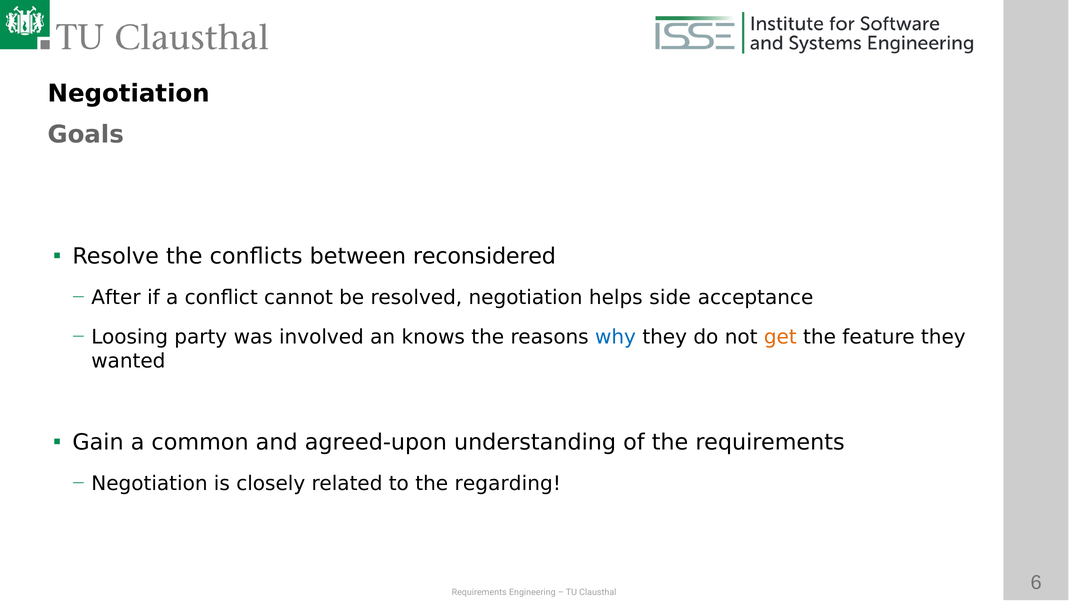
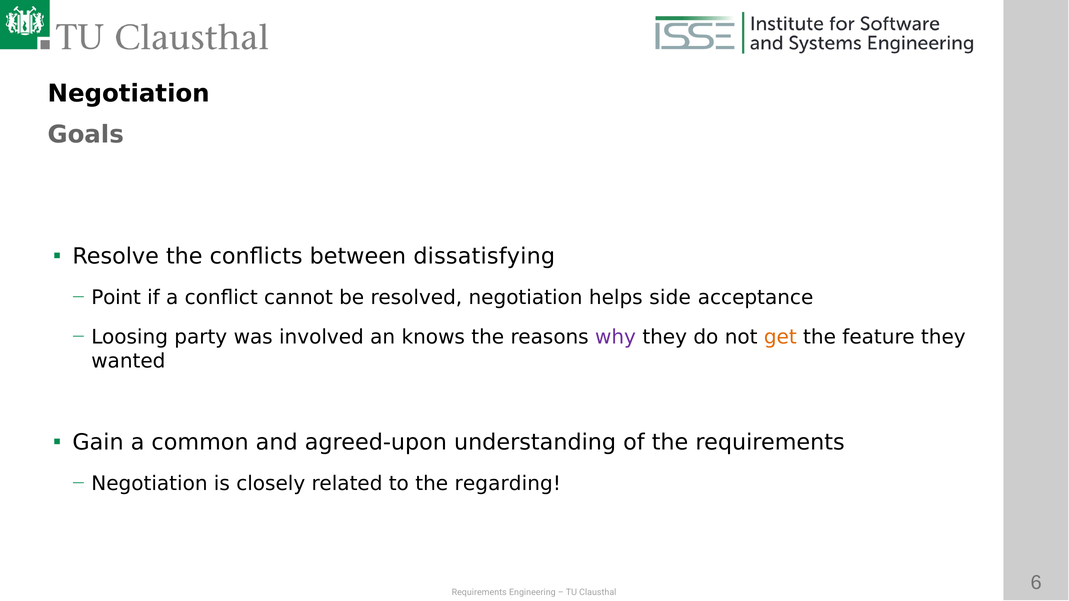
reconsidered: reconsidered -> dissatisfying (484, 257)
After: After -> Point (116, 298)
why colour: blue -> purple (615, 337)
